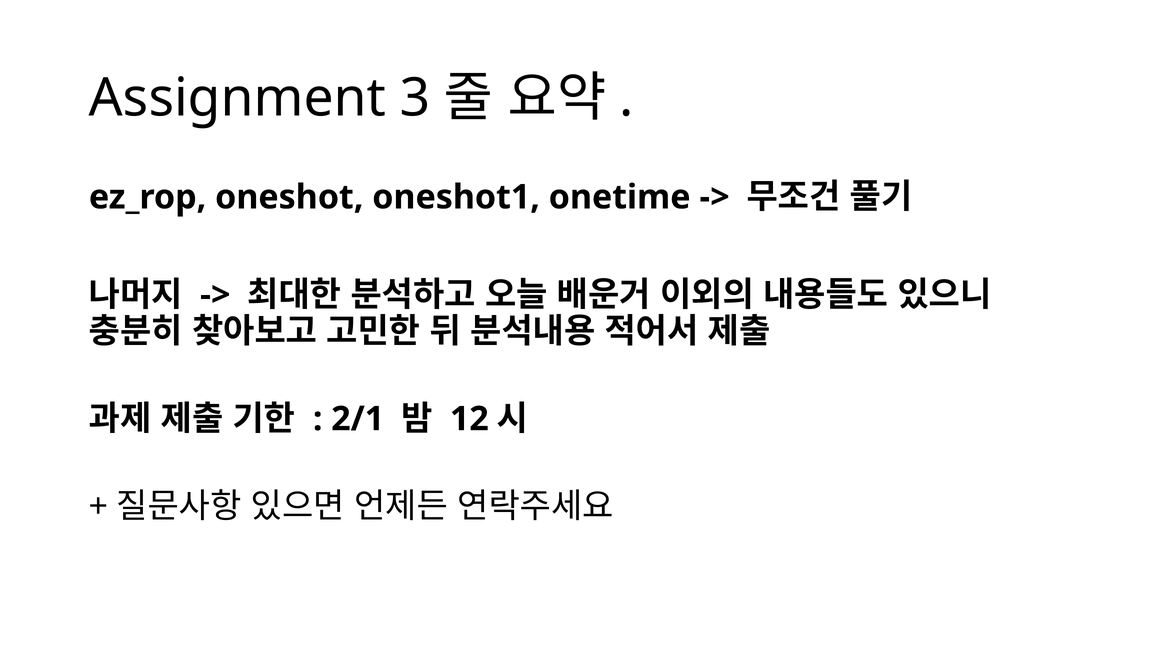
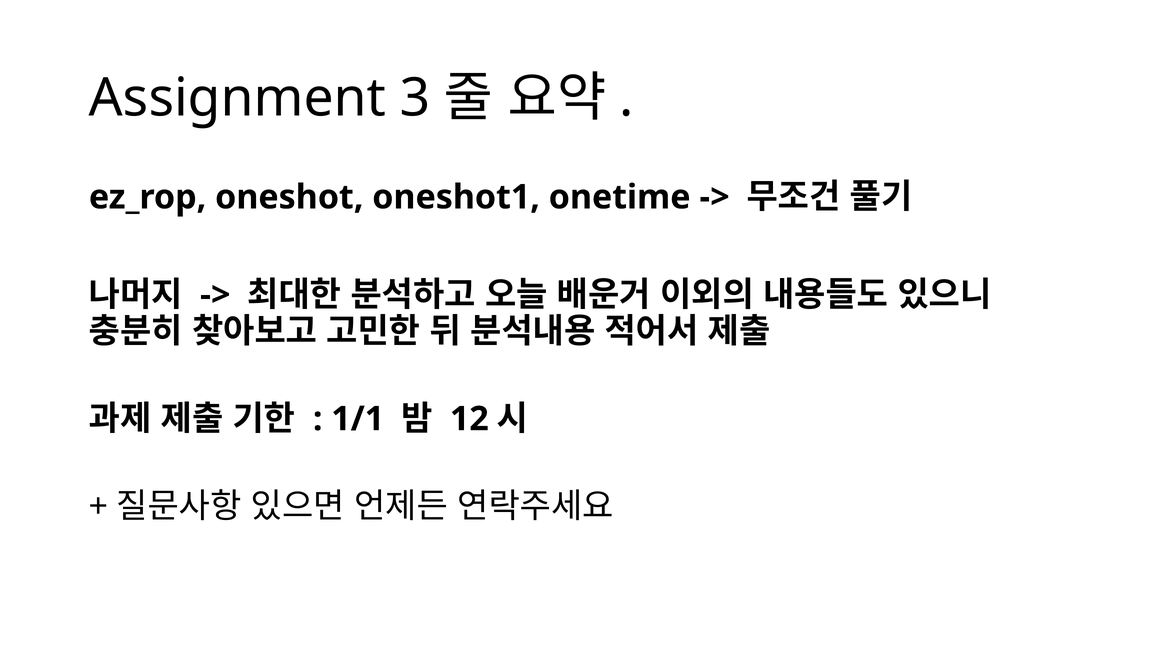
2/1: 2/1 -> 1/1 (358, 419)
